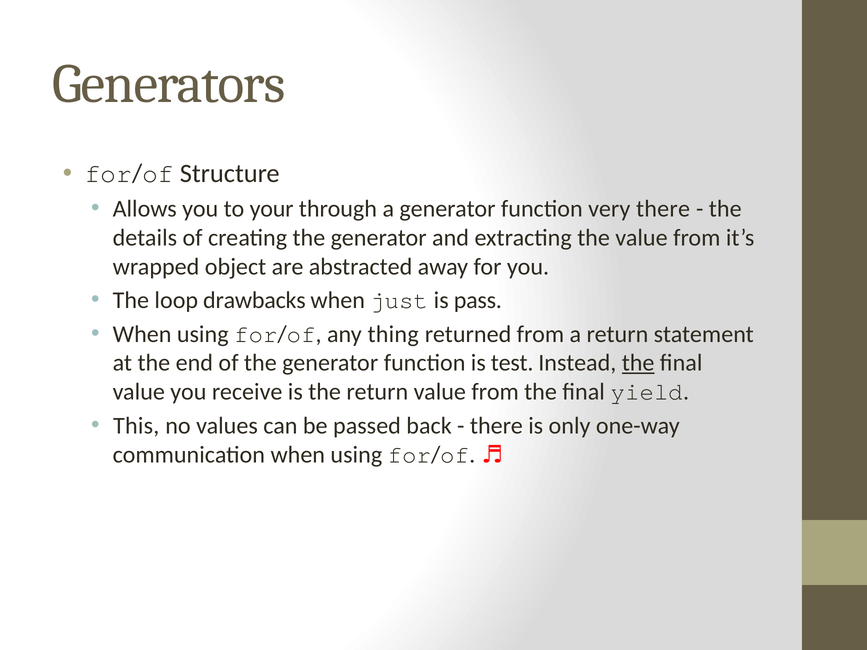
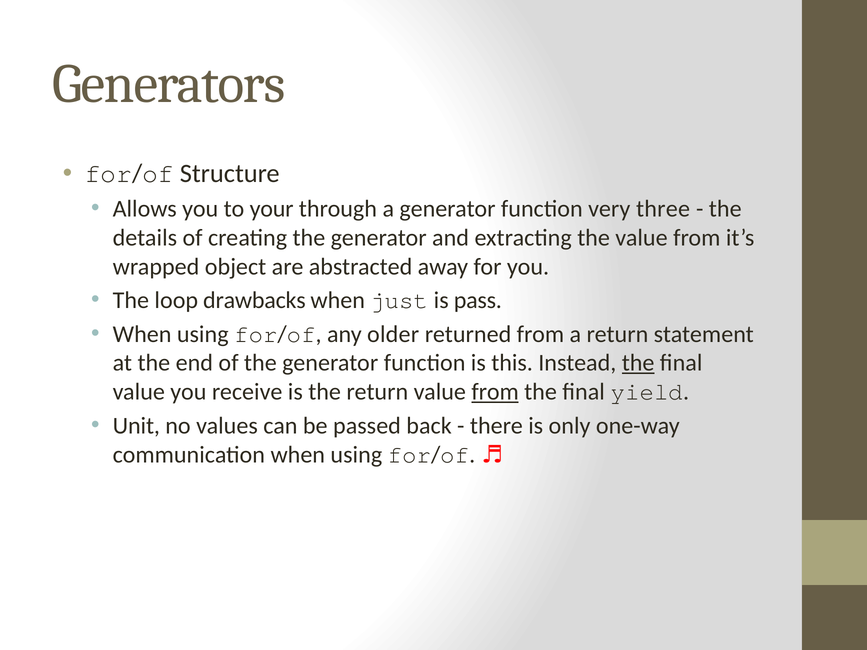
very there: there -> three (663, 209)
thing: thing -> older (393, 334)
test: test -> this (512, 363)
from underline: none -> present (495, 392)
This: This -> Unit (136, 426)
